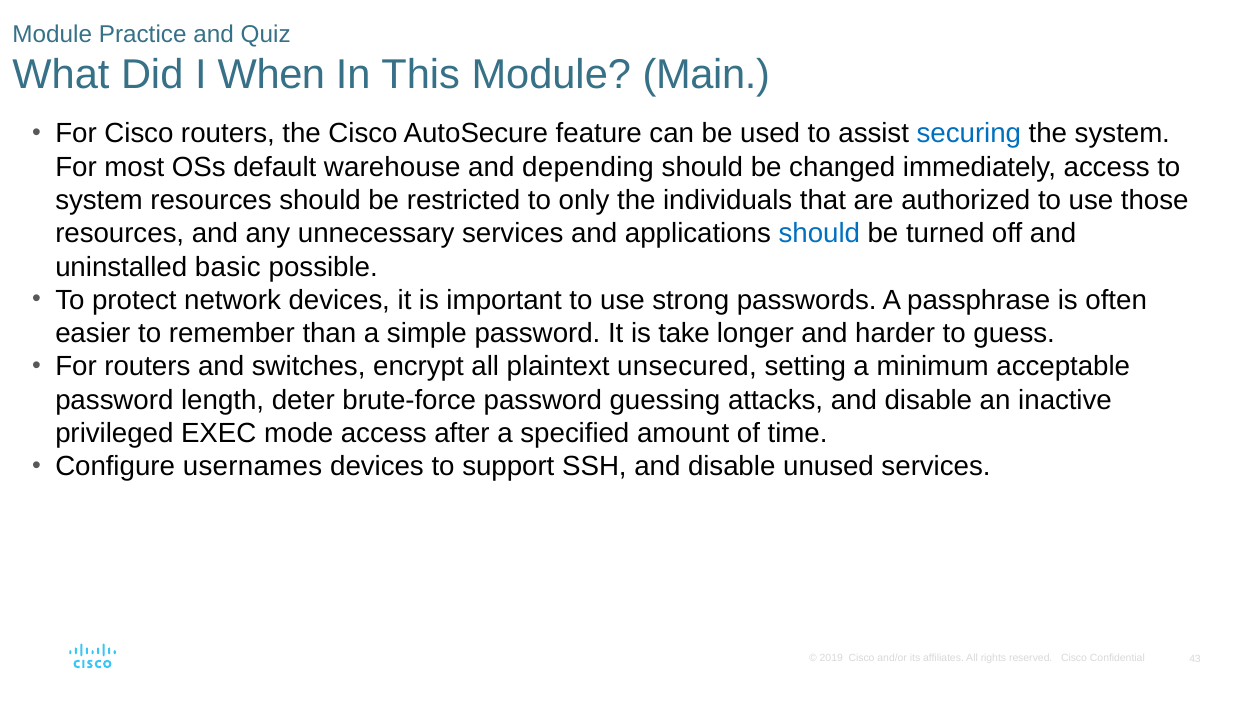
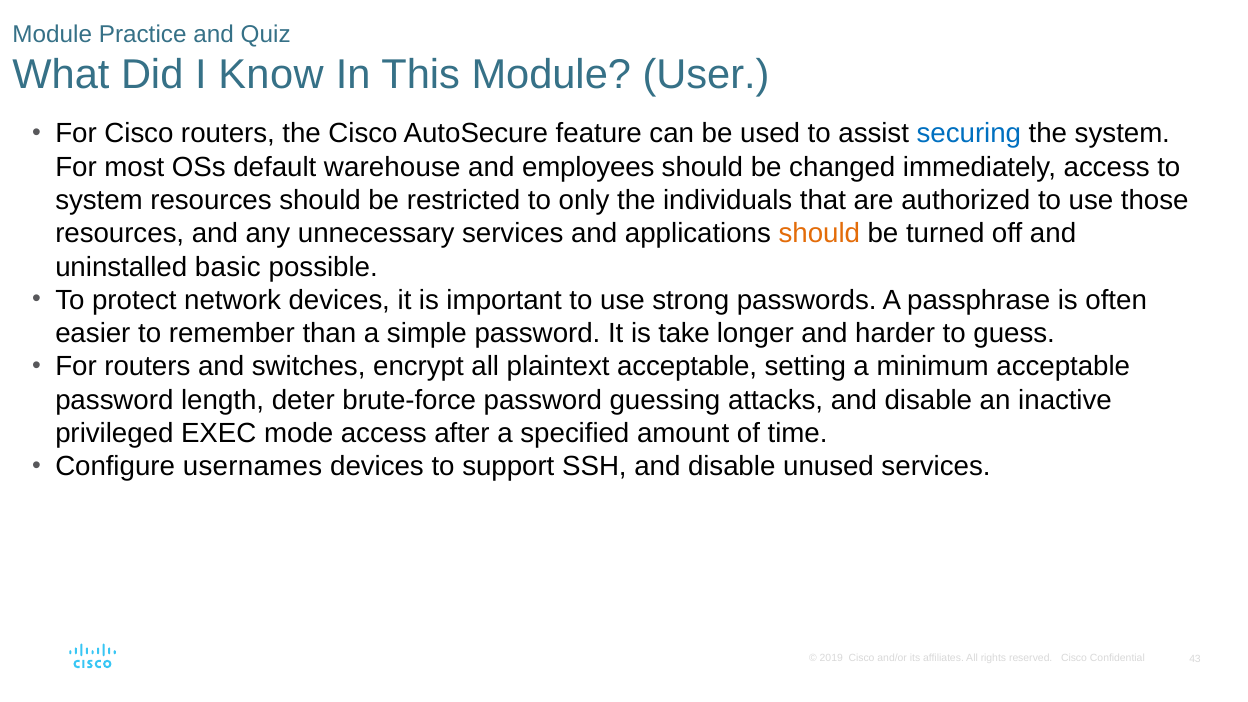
When: When -> Know (271, 75)
Main: Main -> User (706, 75)
depending: depending -> employees (588, 167)
should colour: blue -> orange (819, 234)
plaintext unsecured: unsecured -> acceptable (687, 367)
